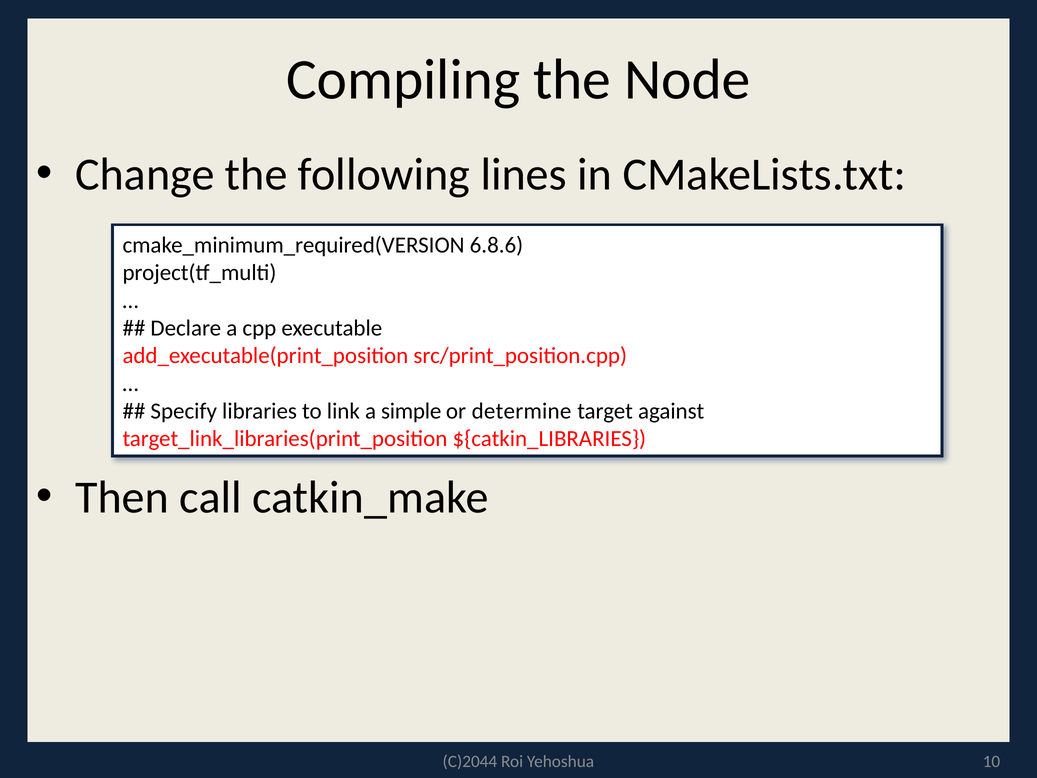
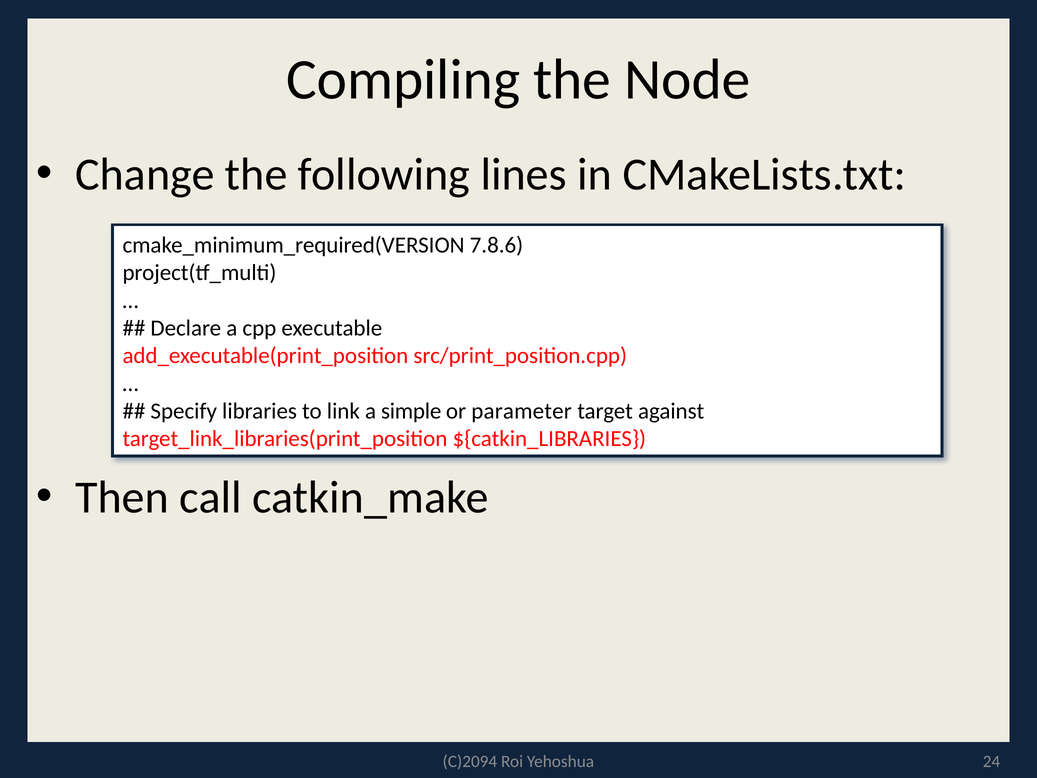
6.8.6: 6.8.6 -> 7.8.6 (496, 245)
determine: determine -> parameter (522, 411)
C)2044: C)2044 -> C)2094 (470, 761)
10: 10 -> 24 (991, 761)
